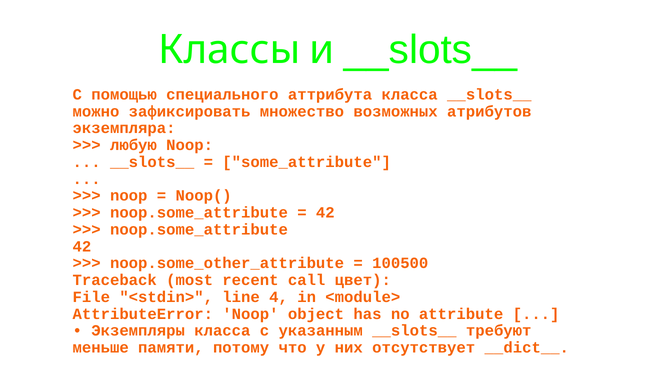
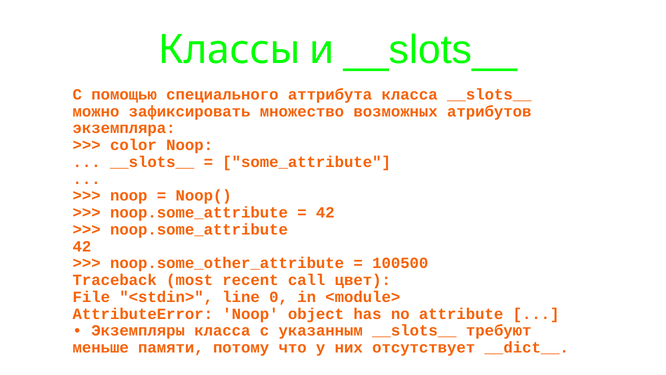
любую: любую -> color (133, 145)
4: 4 -> 0 (279, 297)
